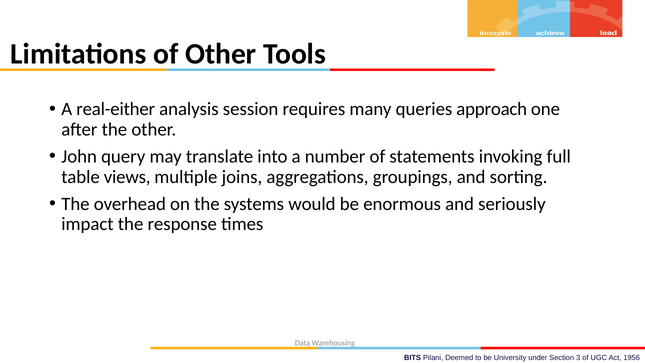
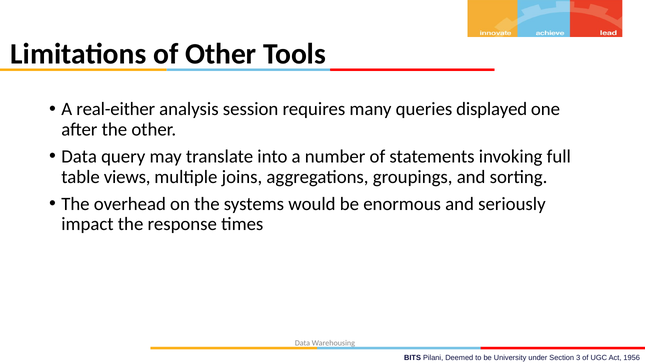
approach: approach -> displayed (492, 109)
John: John -> Data (79, 156)
